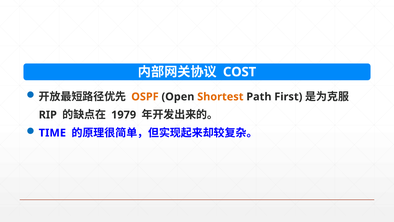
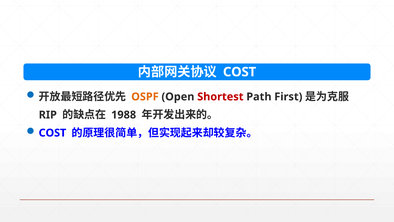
Shortest colour: orange -> red (220, 97)
1979: 1979 -> 1988 (124, 115)
TIME: TIME -> COST (52, 133)
